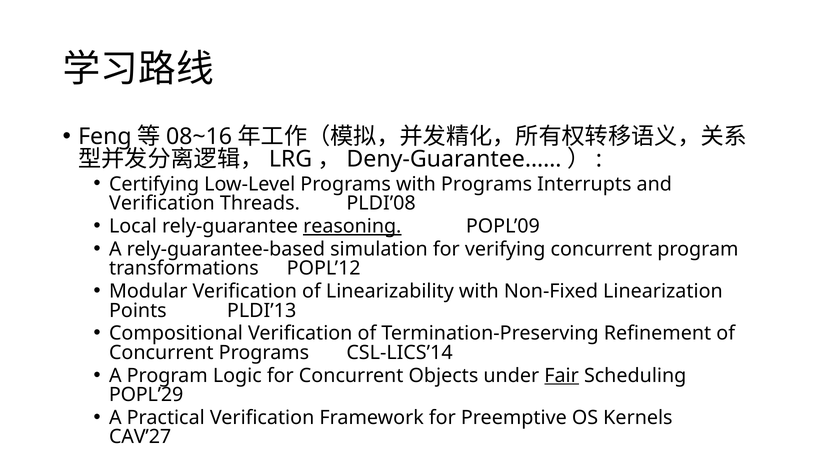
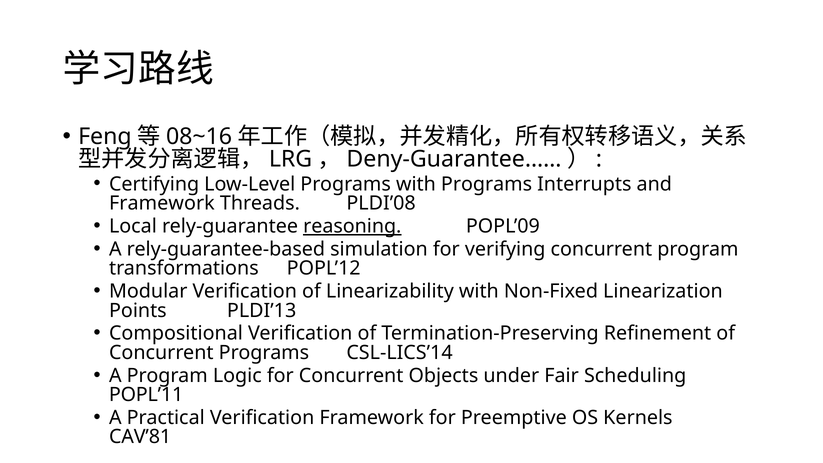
Verification: Verification -> Framework (162, 203)
Fair underline: present -> none (562, 376)
POPL’29: POPL’29 -> POPL’11 (146, 395)
CAV’27: CAV’27 -> CAV’81 (140, 437)
